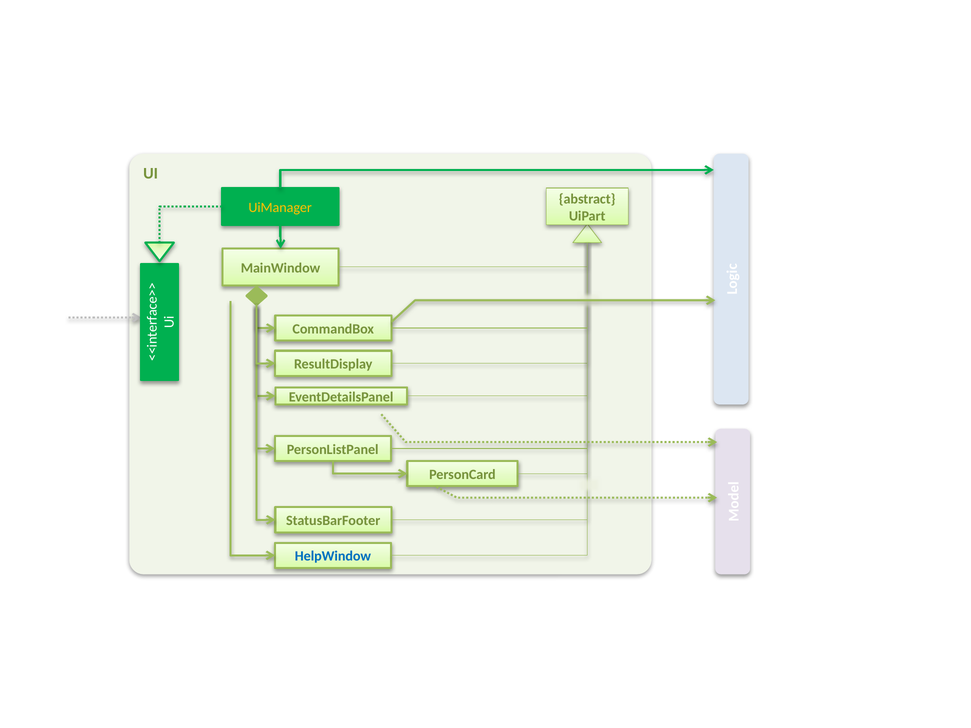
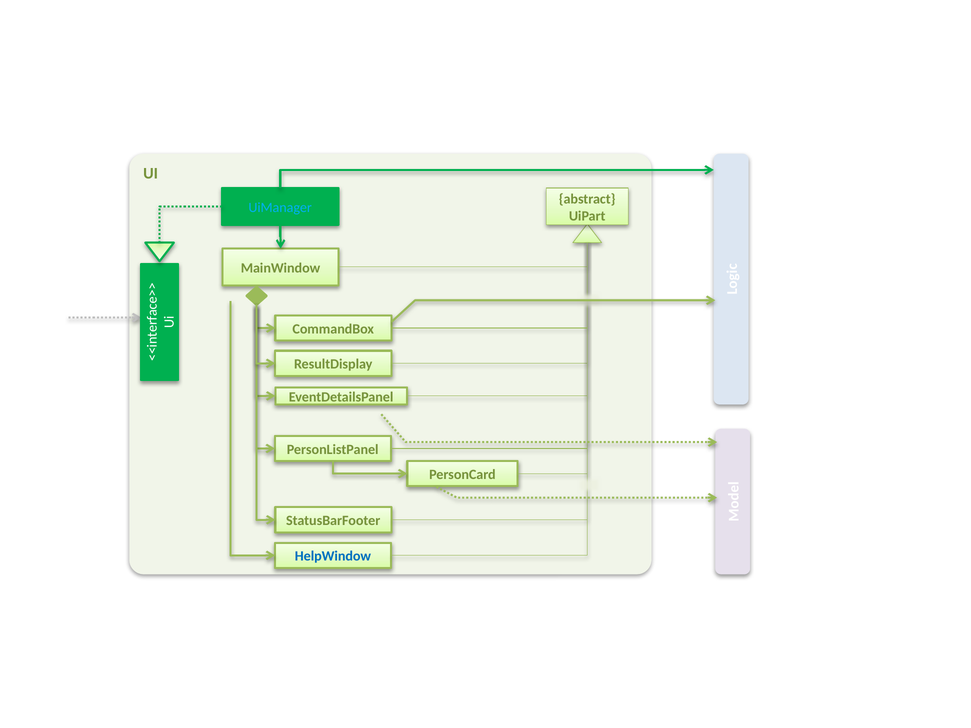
UiManager colour: yellow -> light blue (280, 207)
